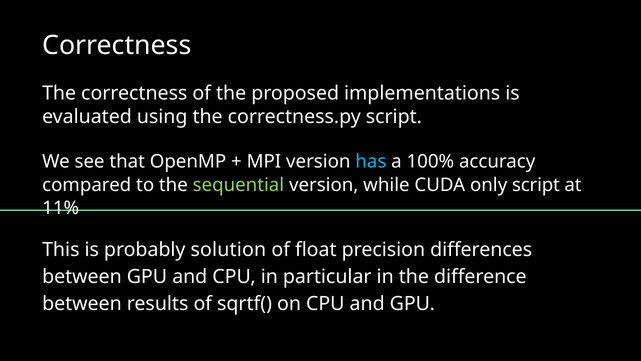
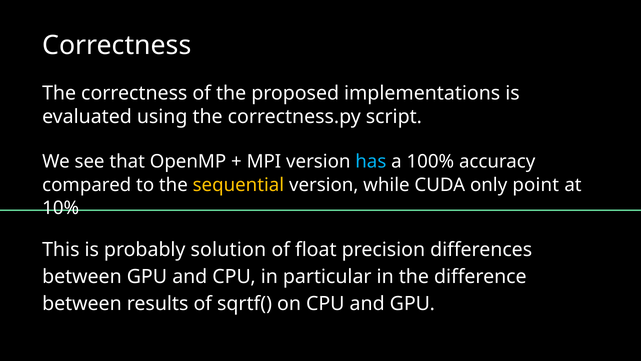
sequential colour: light green -> yellow (238, 185)
only script: script -> point (536, 185)
11%: 11% -> 10% (61, 208)
